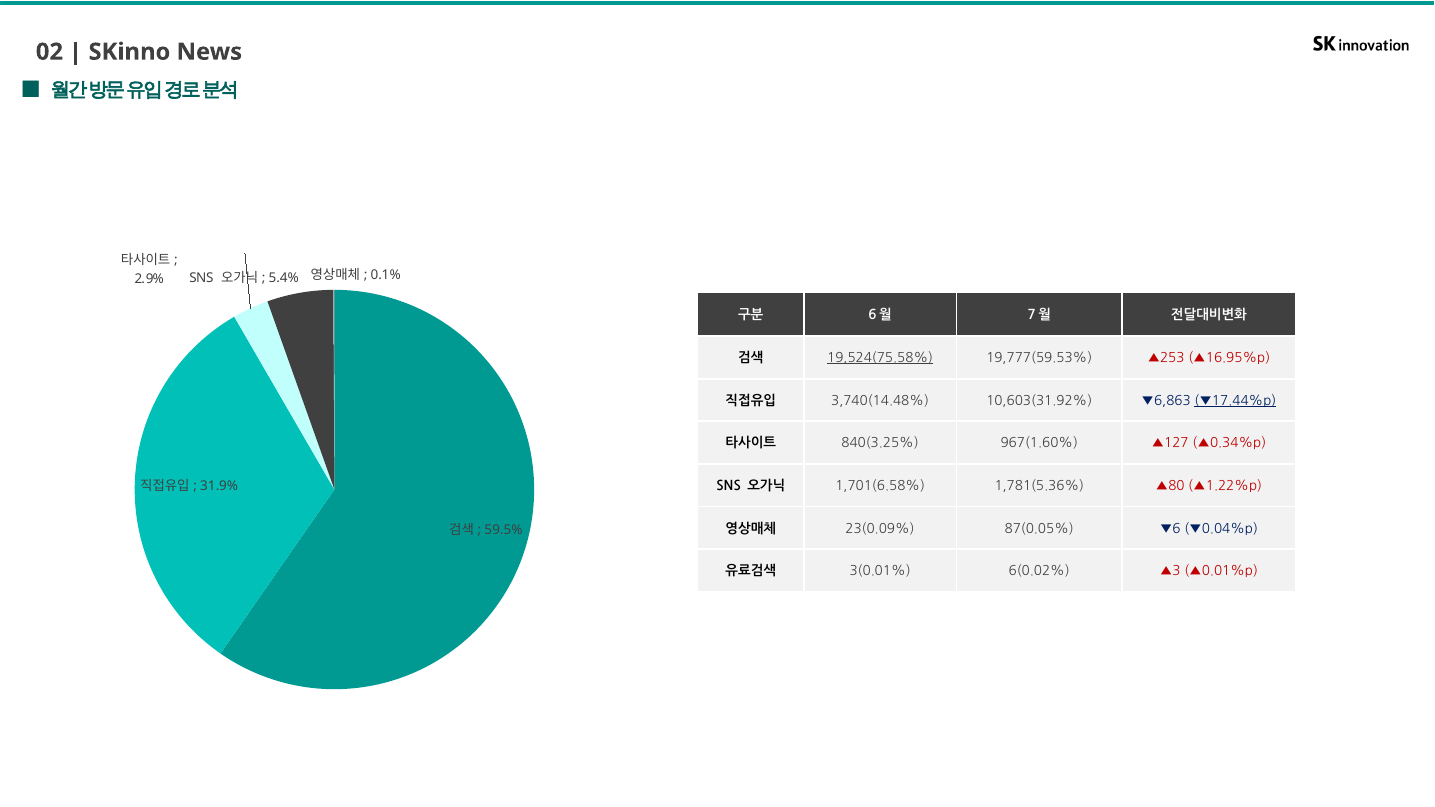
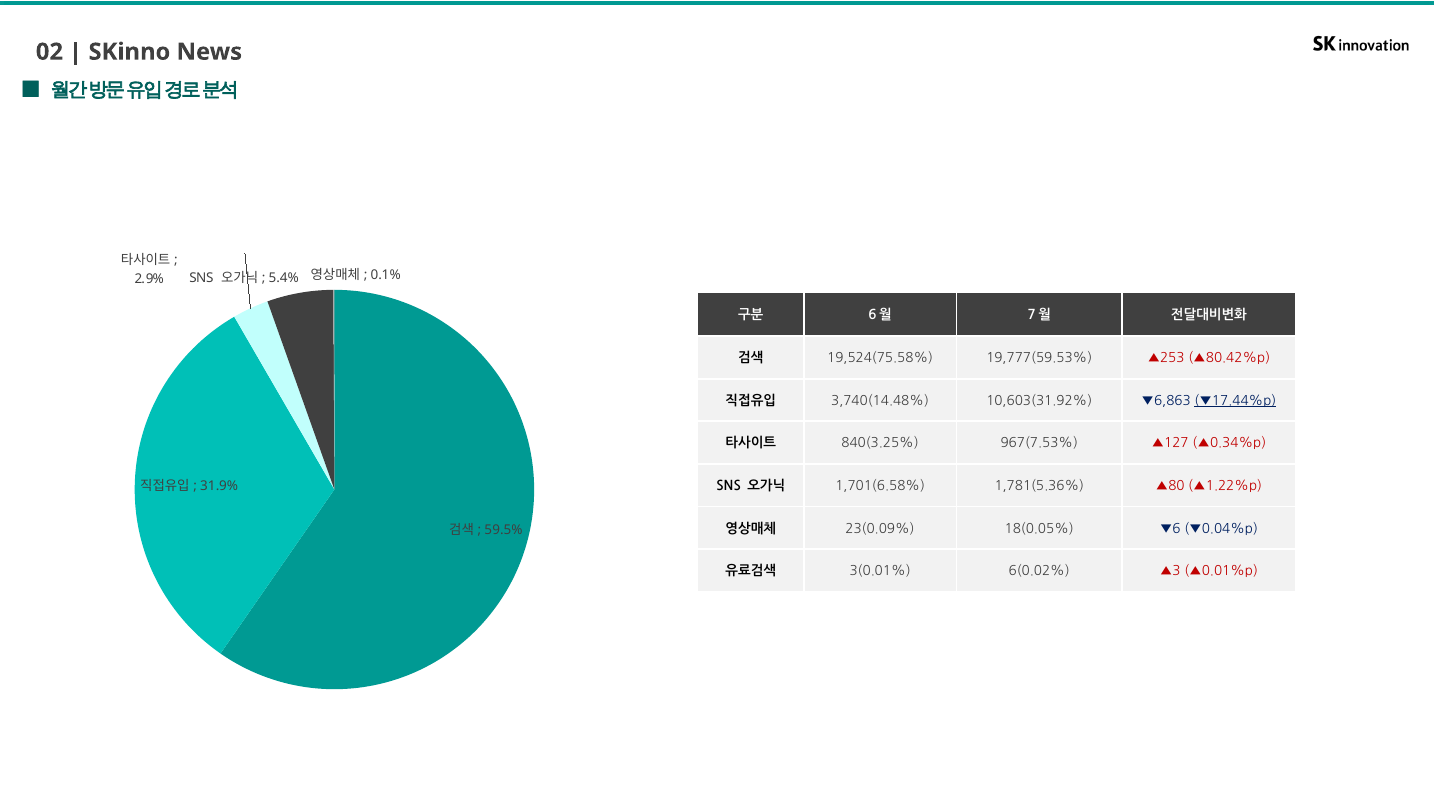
19,524(75.58% underline: present -> none (880, 358)
▲16.95%p: ▲16.95%p -> ▲80.42%p (1229, 358)
967(1.60%: 967(1.60% -> 967(7.53% (1039, 443)
87(0.05%: 87(0.05% -> 18(0.05% (1039, 529)
